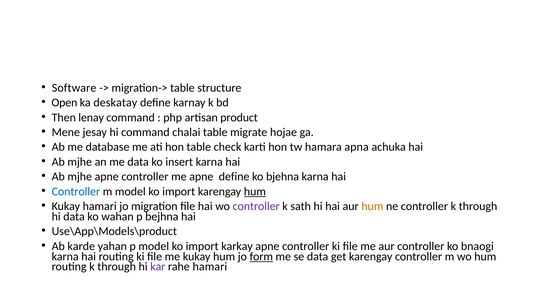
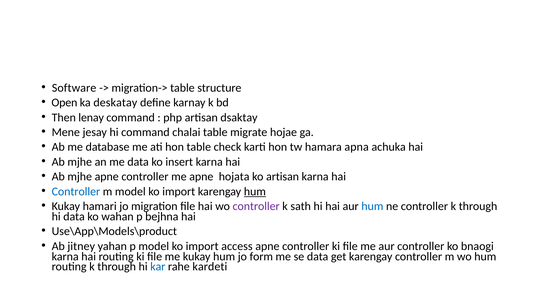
product: product -> dsaktay (239, 117)
apne define: define -> hojata (234, 177)
ko bjehna: bjehna -> artisan (283, 177)
hum colour: orange -> blue (372, 206)
karde: karde -> jitney (81, 246)
karkay: karkay -> access (237, 246)
form underline: present -> none (261, 256)
kar colour: purple -> blue (158, 267)
rahe hamari: hamari -> kardeti (210, 267)
